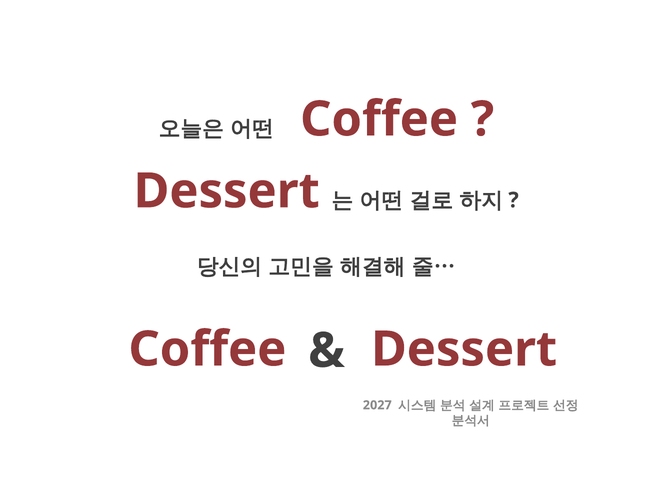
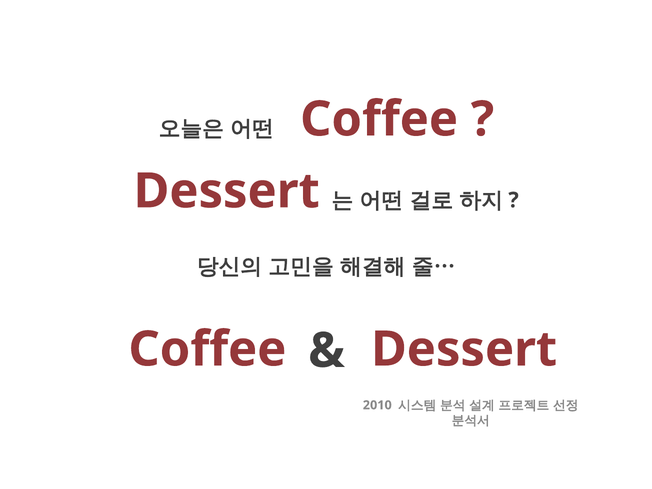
2027: 2027 -> 2010 (377, 405)
